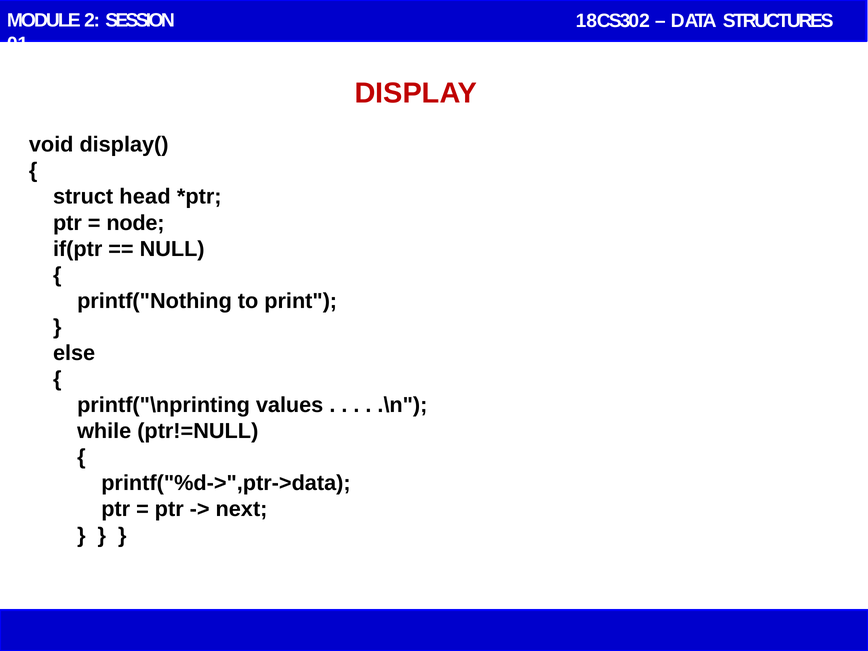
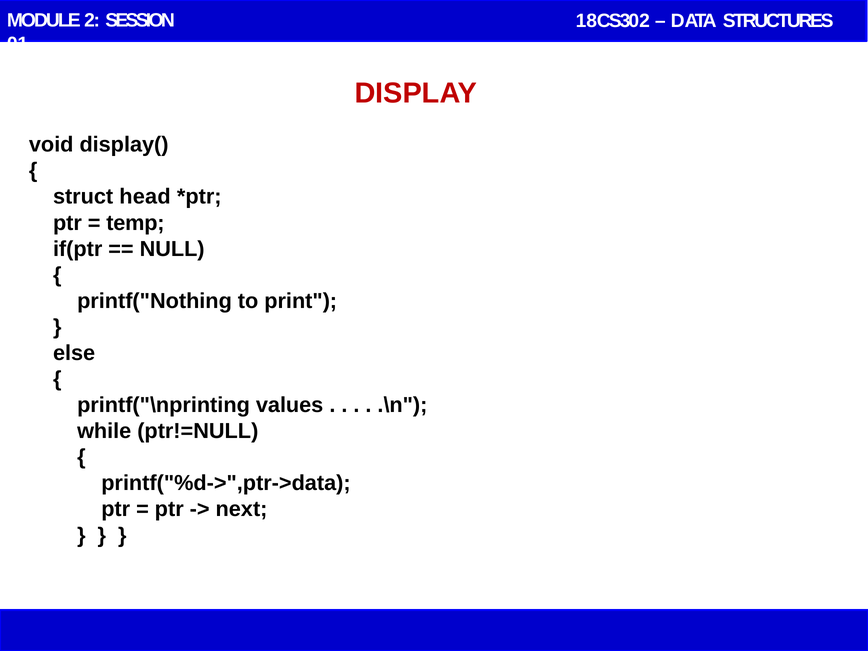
node: node -> temp (135, 223)
